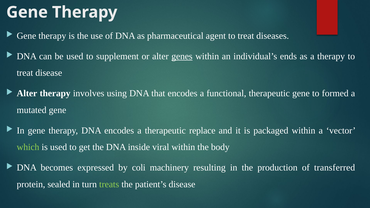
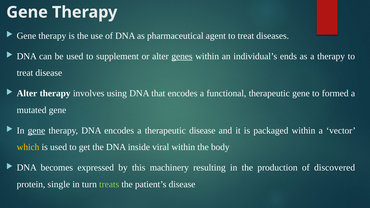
gene underline: none -> present (36, 131)
therapeutic replace: replace -> disease (202, 131)
which colour: light green -> yellow (28, 147)
coli: coli -> this (139, 168)
transferred: transferred -> discovered (335, 168)
sealed: sealed -> single (59, 184)
